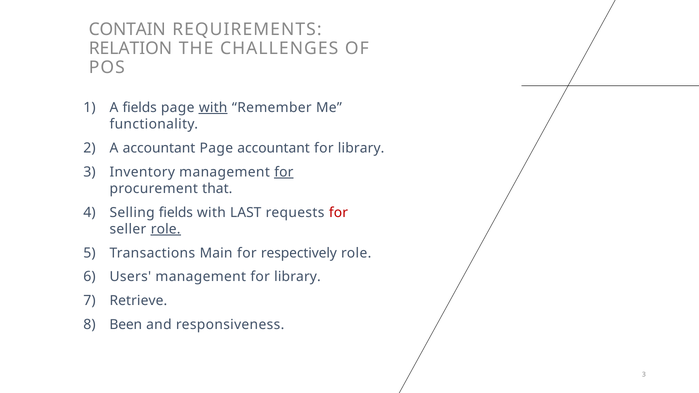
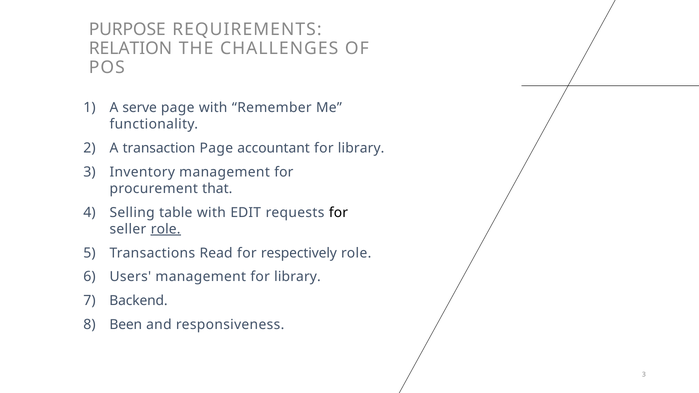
CONTAIN: CONTAIN -> PURPOSE (127, 30)
A fields: fields -> serve (140, 108)
with underline: present -> none (213, 108)
A accountant: accountant -> transaction (159, 148)
for underline: present -> none (284, 172)
Selling fields: fields -> table (176, 213)
LAST: LAST -> EDIT (246, 213)
for colour: red -> black (338, 213)
Main: Main -> Read (216, 253)
Retrieve: Retrieve -> Backend (139, 301)
